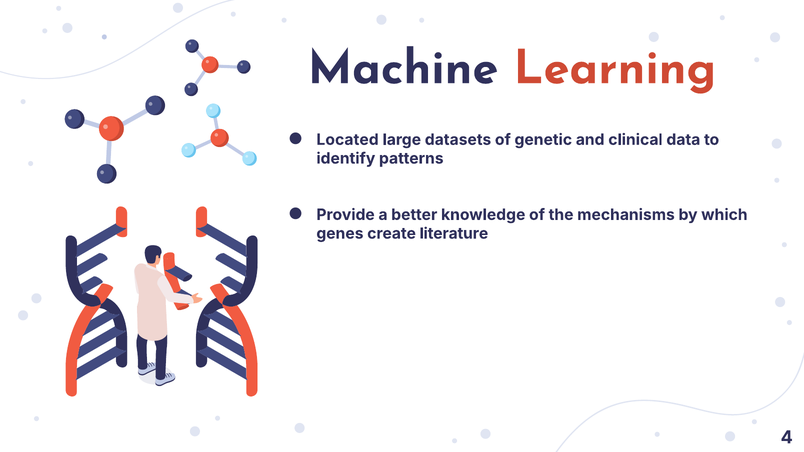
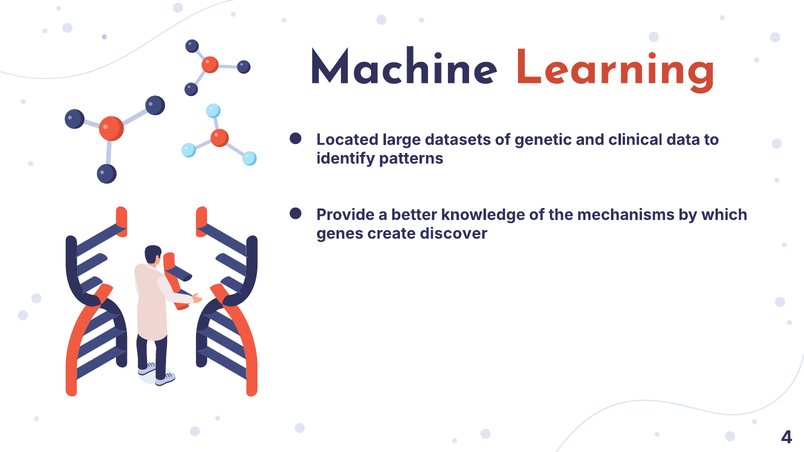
literature: literature -> discover (454, 234)
